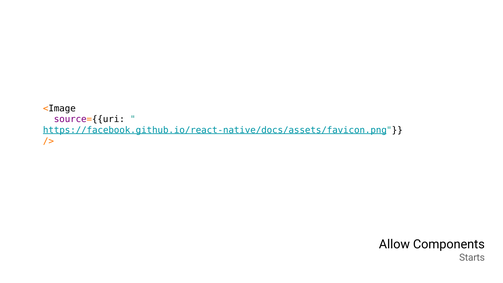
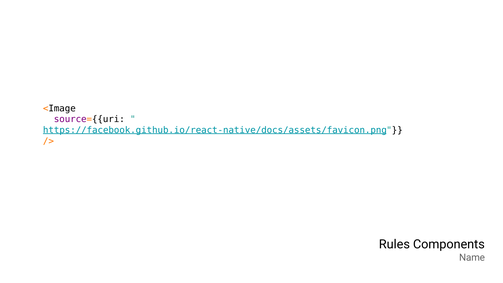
Allow: Allow -> Rules (394, 244)
Starts: Starts -> Name (472, 258)
